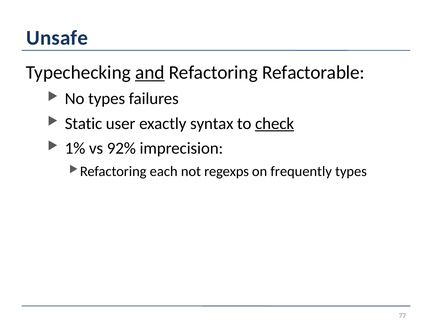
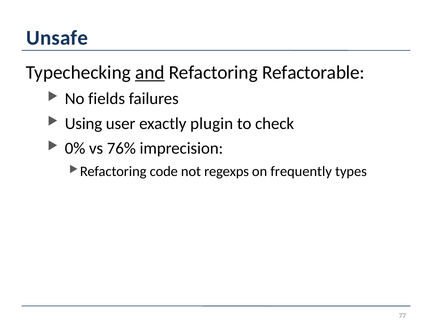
No types: types -> fields (107, 99)
Static: Static -> Using (83, 124)
syntax: syntax -> plugin (212, 124)
check underline: present -> none (275, 124)
1%: 1% -> 0% (75, 148)
92%: 92% -> 76% (121, 148)
each: each -> code (164, 172)
